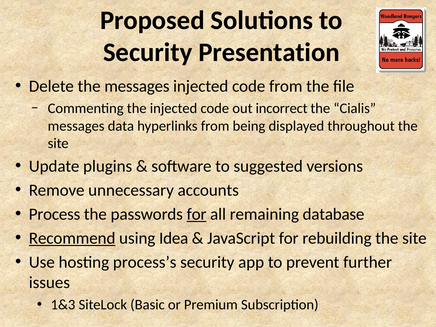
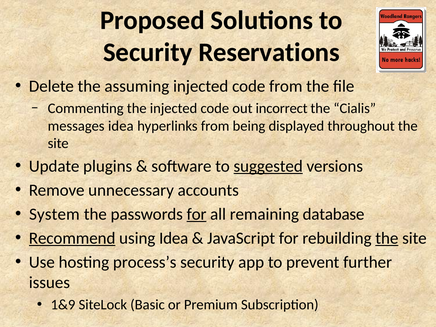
Presentation: Presentation -> Reservations (269, 52)
the messages: messages -> assuming (137, 86)
messages data: data -> idea (121, 126)
suggested underline: none -> present (268, 166)
Process: Process -> System (54, 214)
the underline: none -> present (387, 238)
1&3: 1&3 -> 1&9 (63, 305)
